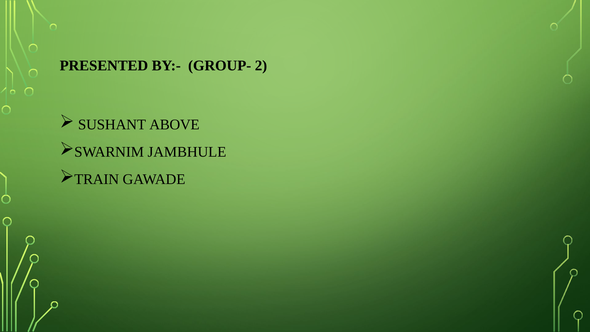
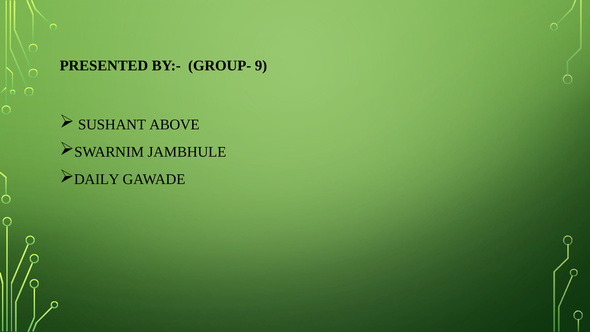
2: 2 -> 9 (261, 66)
TRAIN: TRAIN -> DAILY (97, 179)
